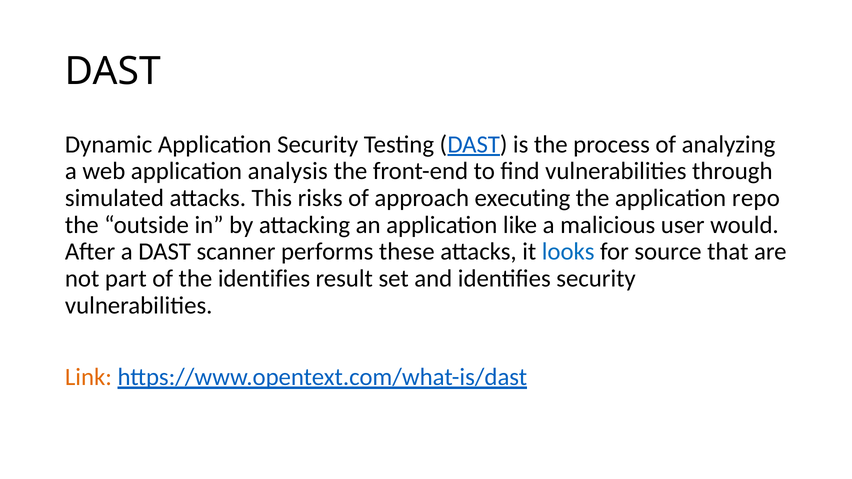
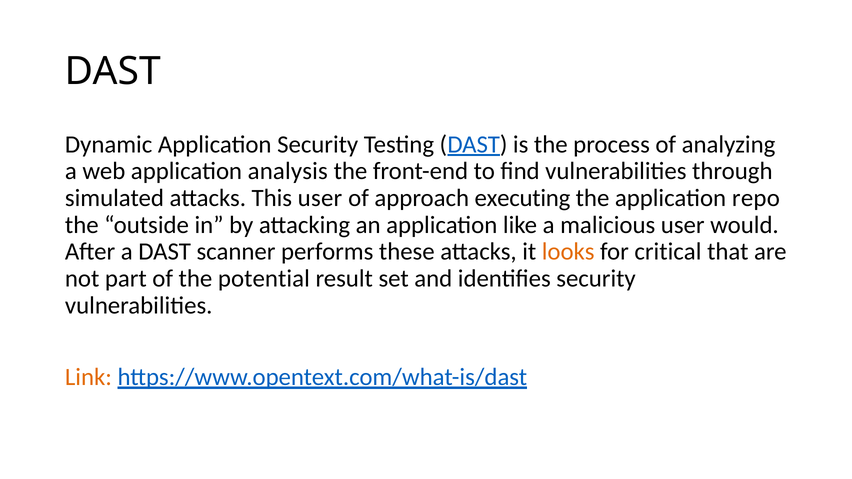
This risks: risks -> user (320, 198)
looks colour: blue -> orange (568, 252)
source: source -> critical (668, 252)
the identifies: identifies -> potential (264, 279)
